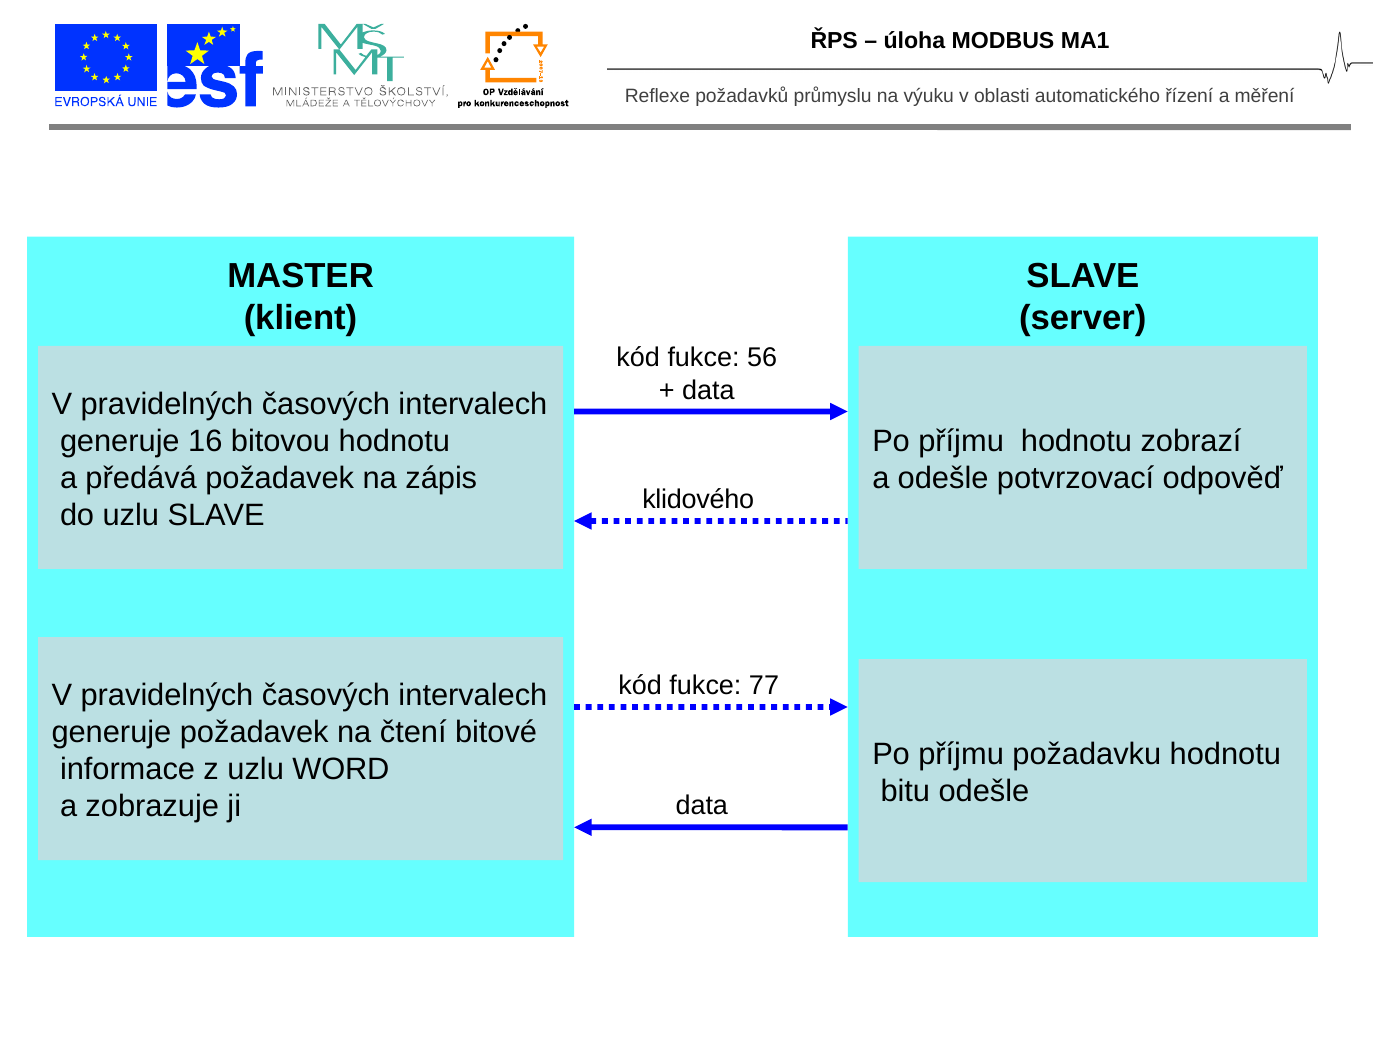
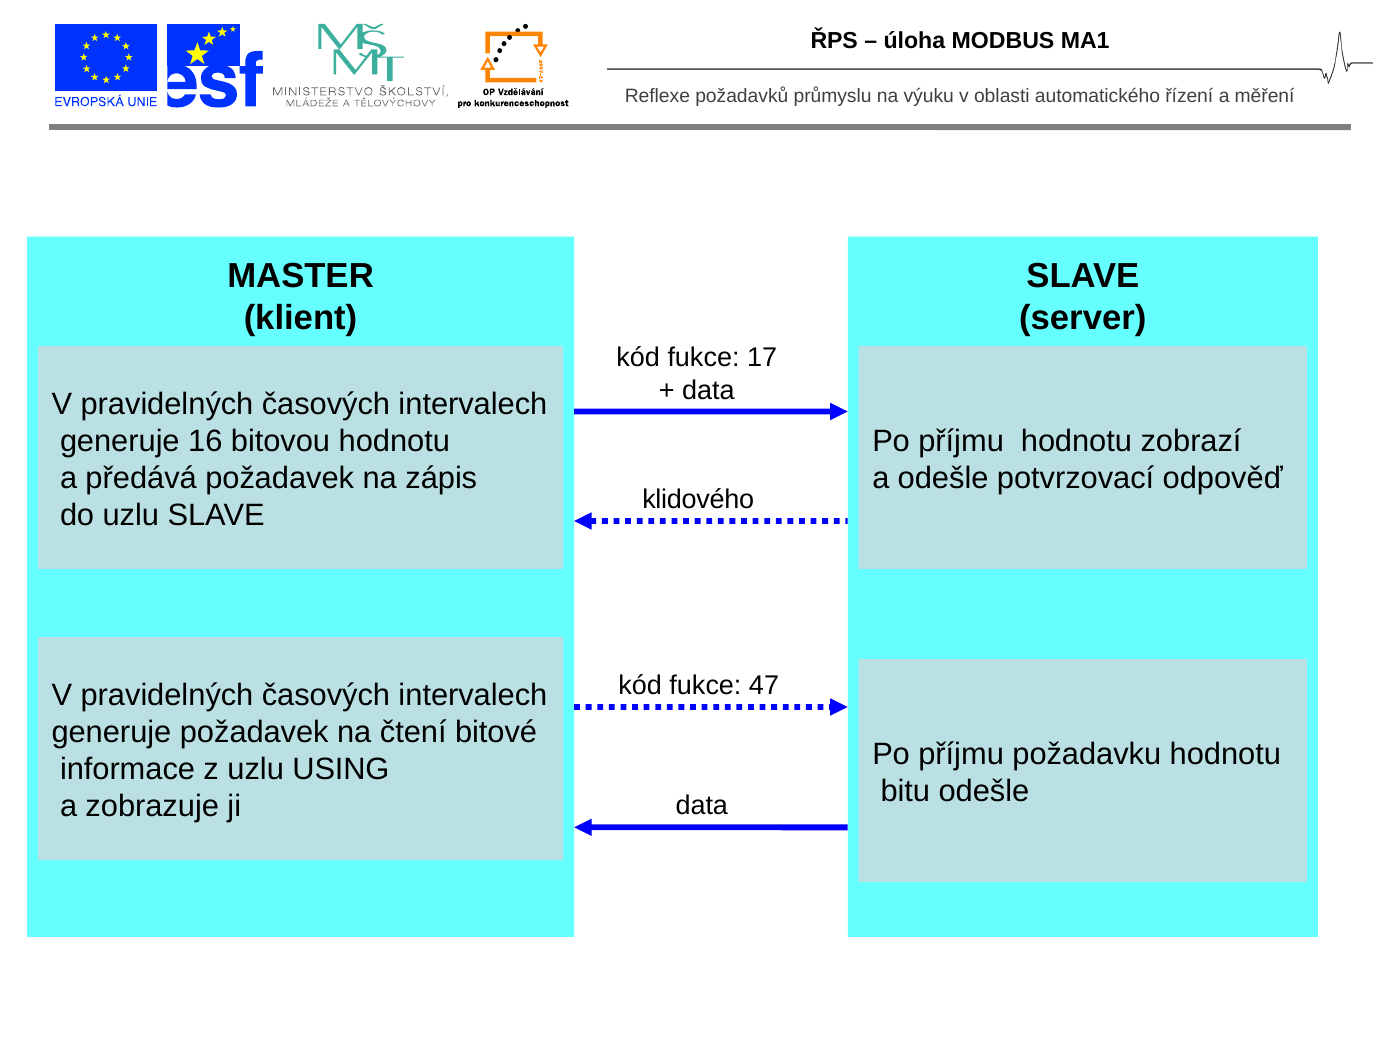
56: 56 -> 17 (762, 358)
77: 77 -> 47 (764, 685)
WORD: WORD -> USING (341, 769)
